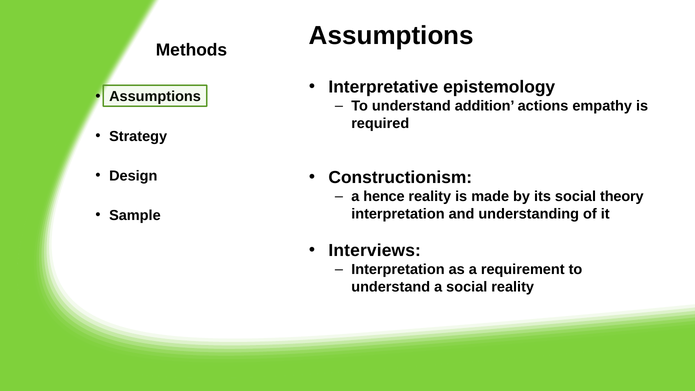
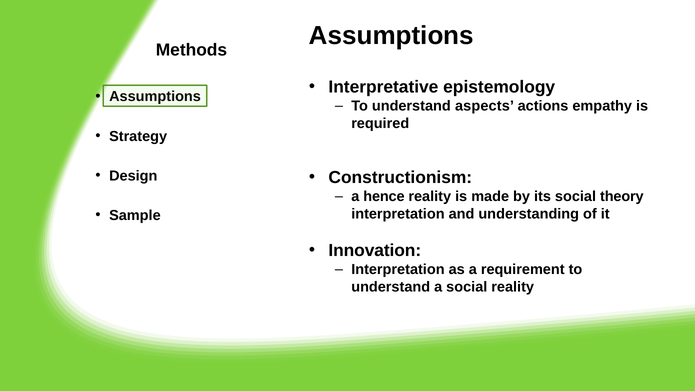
addition: addition -> aspects (485, 106)
Interviews: Interviews -> Innovation (375, 251)
